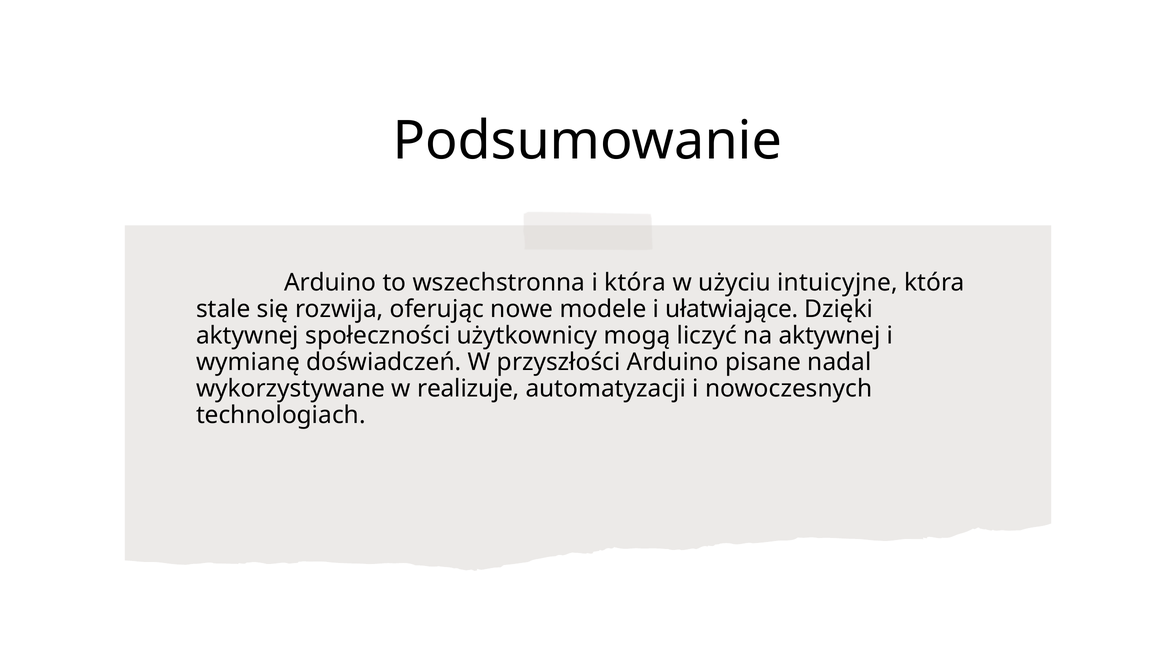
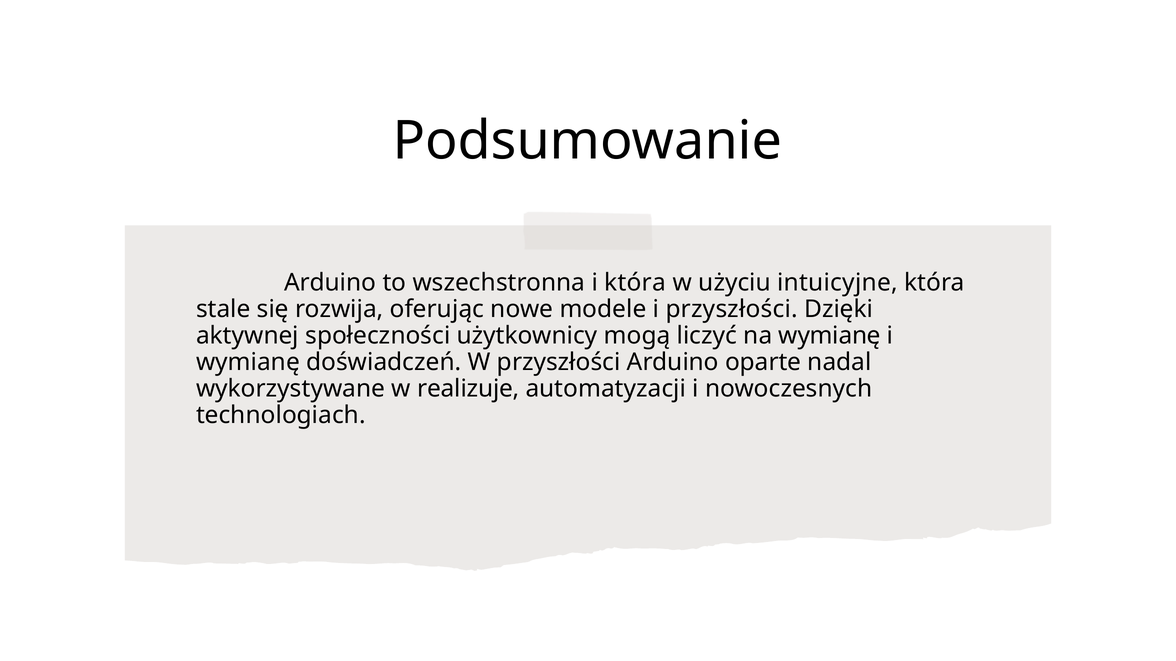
i ułatwiające: ułatwiające -> przyszłości (732, 309)
na aktywnej: aktywnej -> wymianę (830, 336)
pisane: pisane -> oparte (763, 362)
